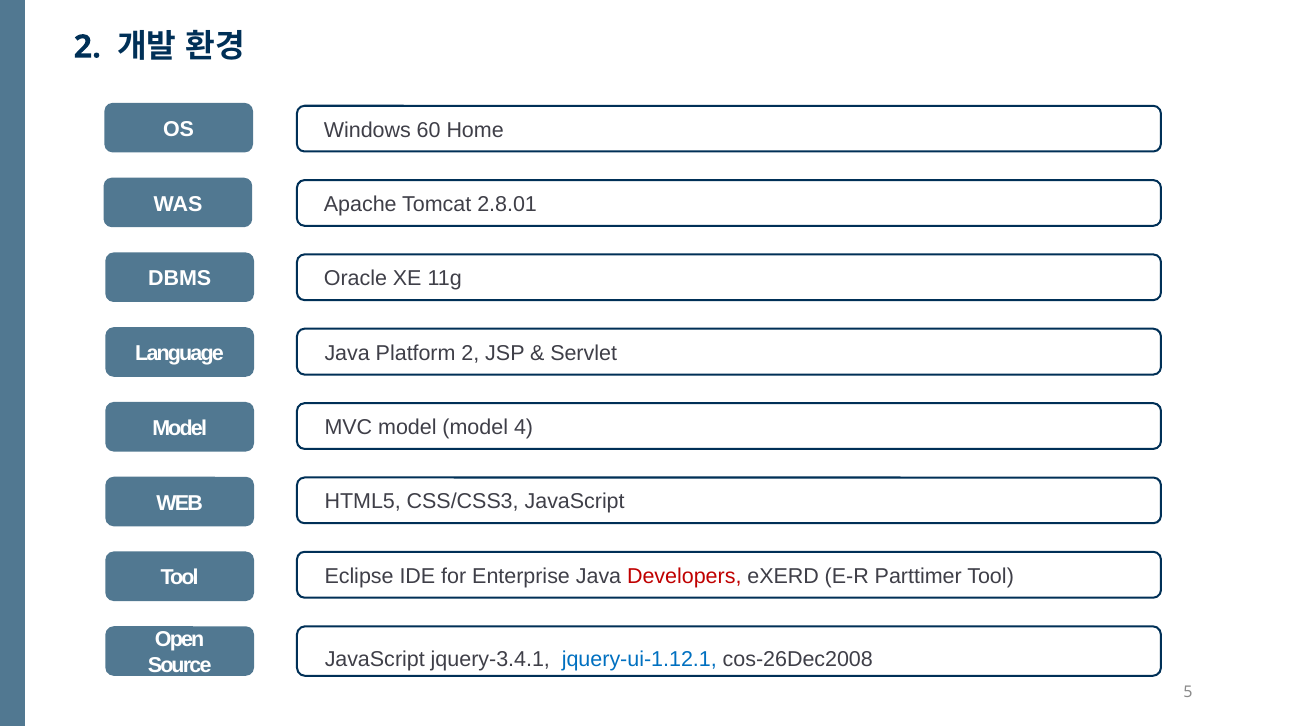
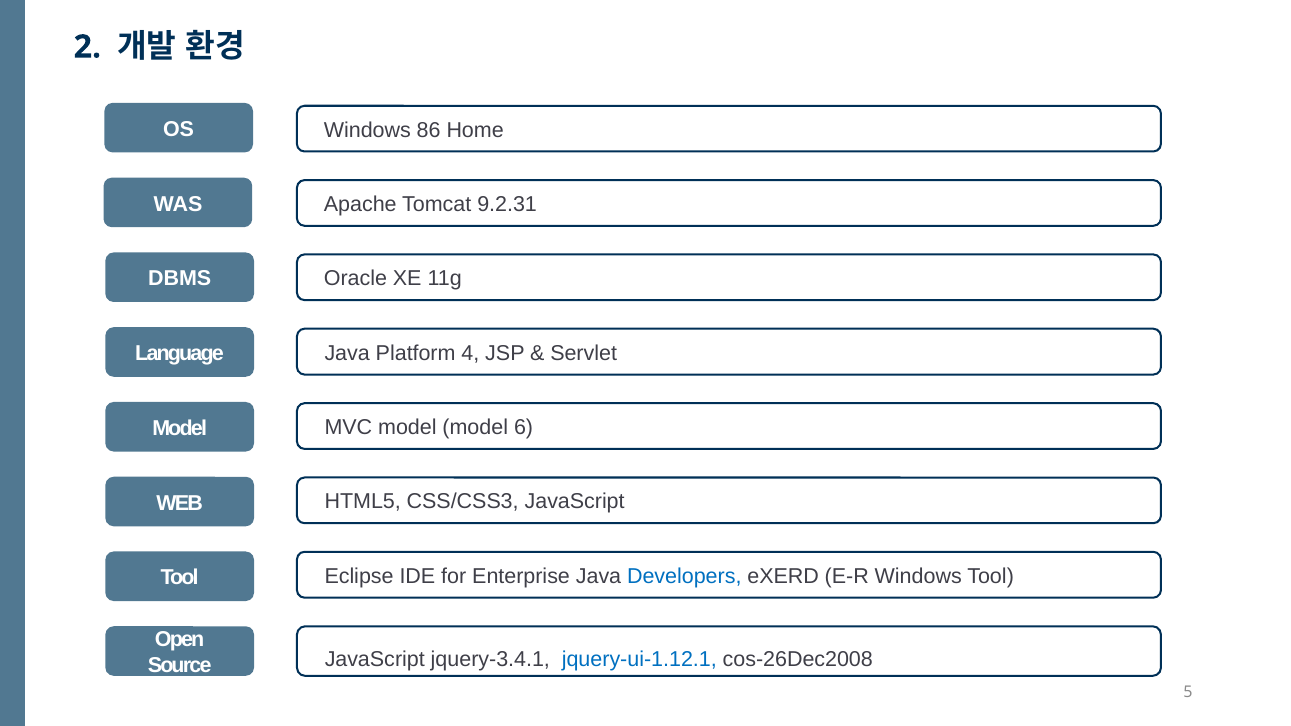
60: 60 -> 86 (429, 130)
2.8.01: 2.8.01 -> 9.2.31 (507, 204)
Platform 2: 2 -> 4 (470, 353)
4: 4 -> 6 (524, 428)
Developers colour: red -> blue (684, 576)
E-R Parttimer: Parttimer -> Windows (918, 576)
